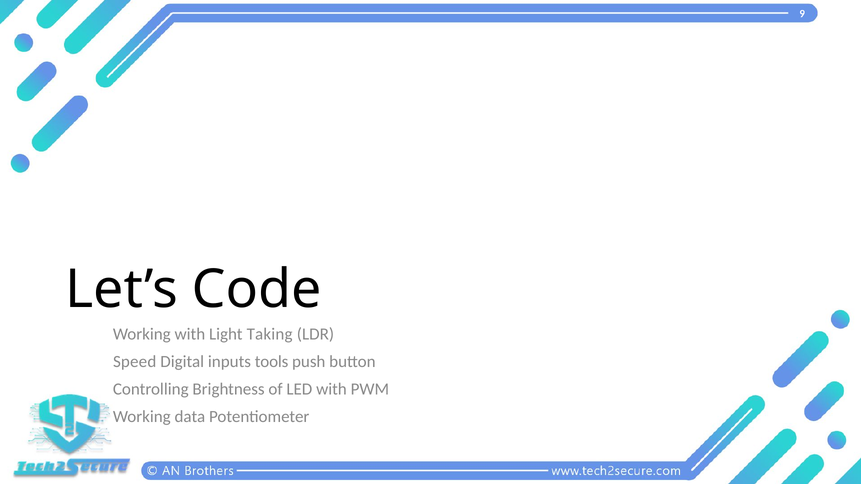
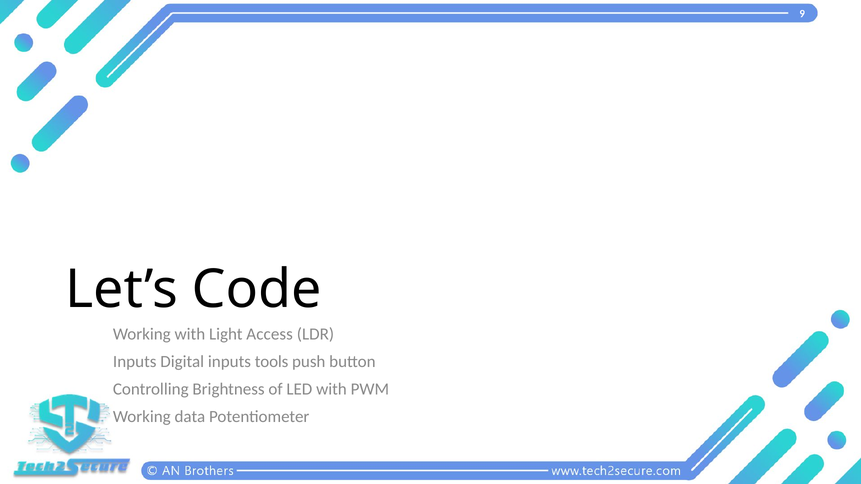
Taking: Taking -> Access (270, 335)
Speed: Speed -> Inputs (135, 362)
